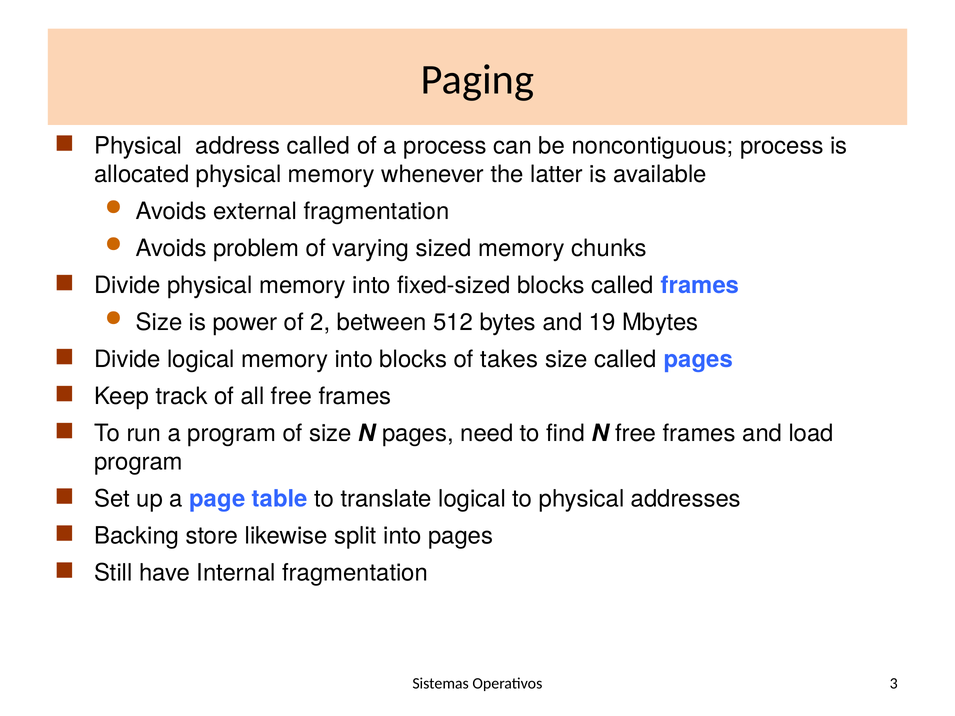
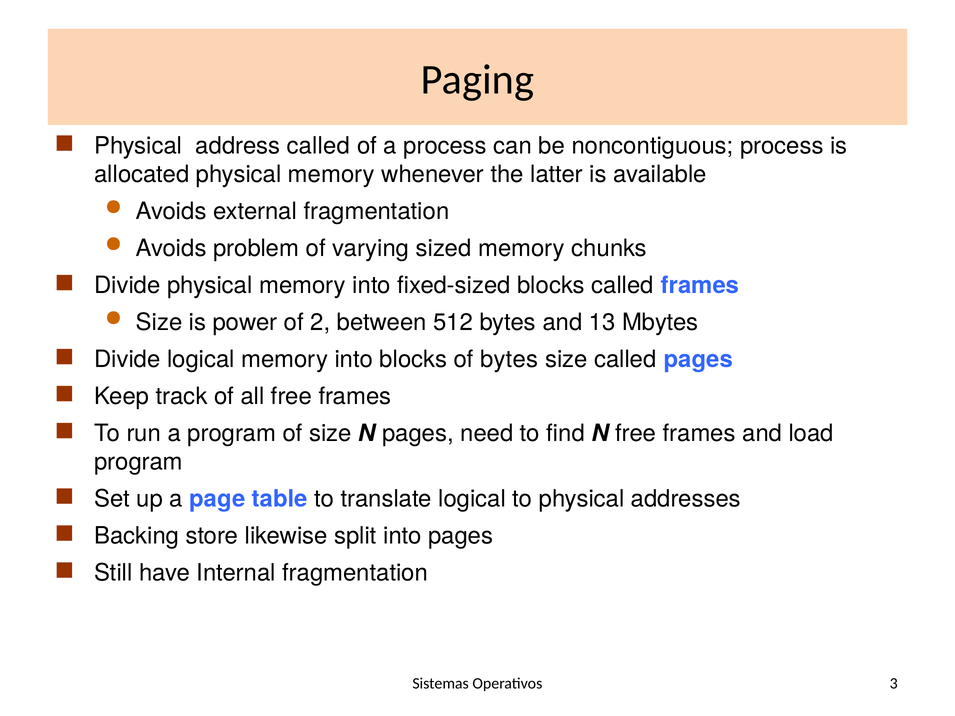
19: 19 -> 13 (602, 322)
of takes: takes -> bytes (509, 359)
